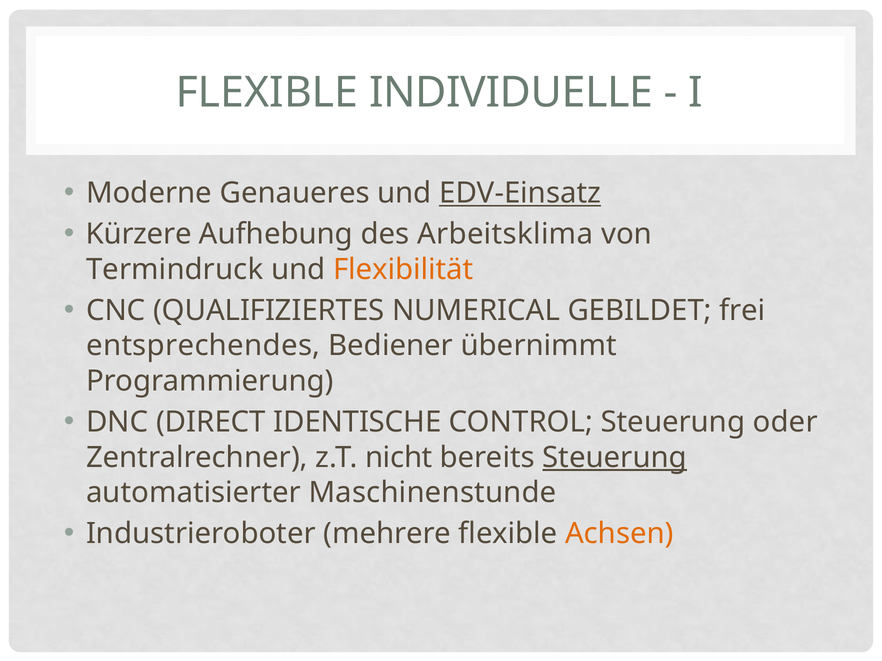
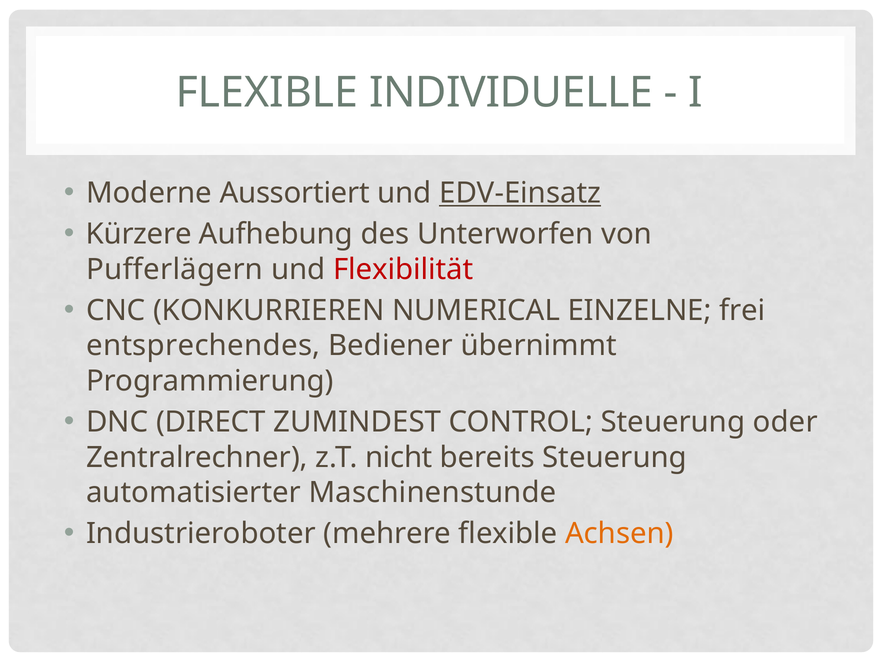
Genaueres: Genaueres -> Aussortiert (295, 193)
Arbeitsklima: Arbeitsklima -> Unterworfen (505, 234)
Termindruck: Termindruck -> Pufferlägern (175, 270)
Flexibilität colour: orange -> red (403, 270)
QUALIFIZIERTES: QUALIFIZIERTES -> KONKURRIEREN (269, 311)
GEBILDET: GEBILDET -> EINZELNE (640, 311)
IDENTISCHE: IDENTISCHE -> ZUMINDEST (357, 422)
Steuerung underline: present -> none (615, 458)
